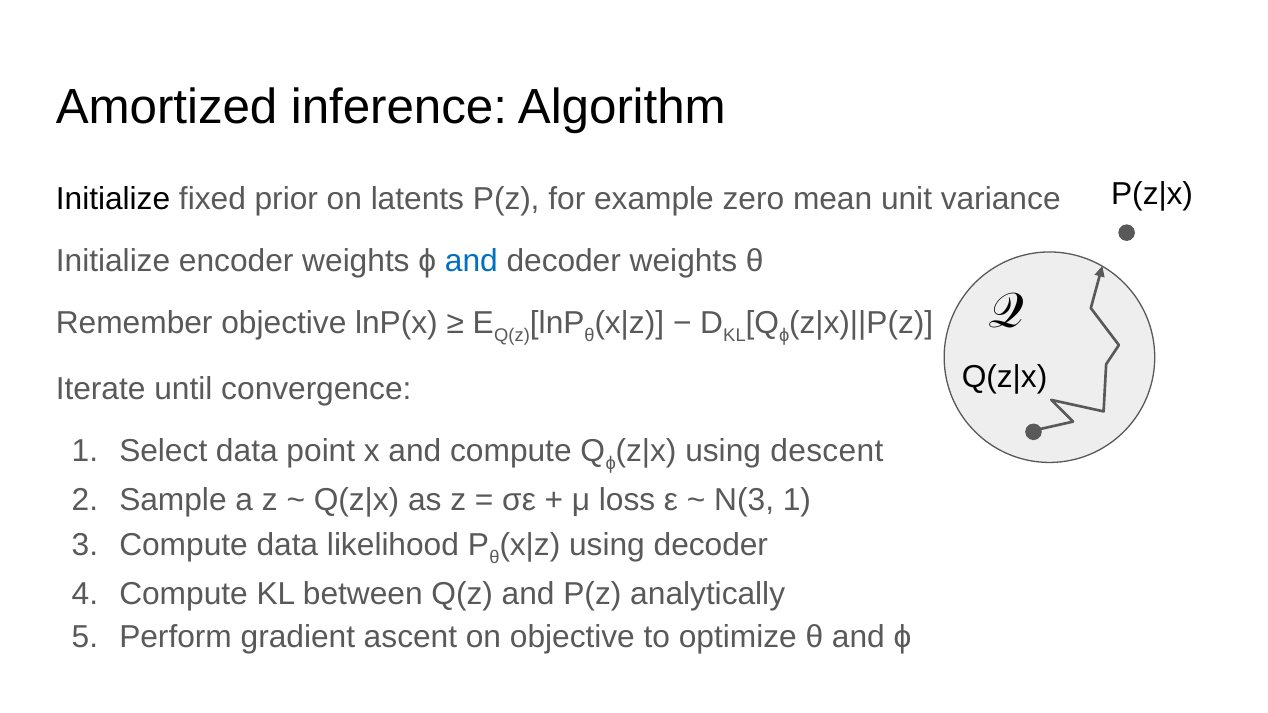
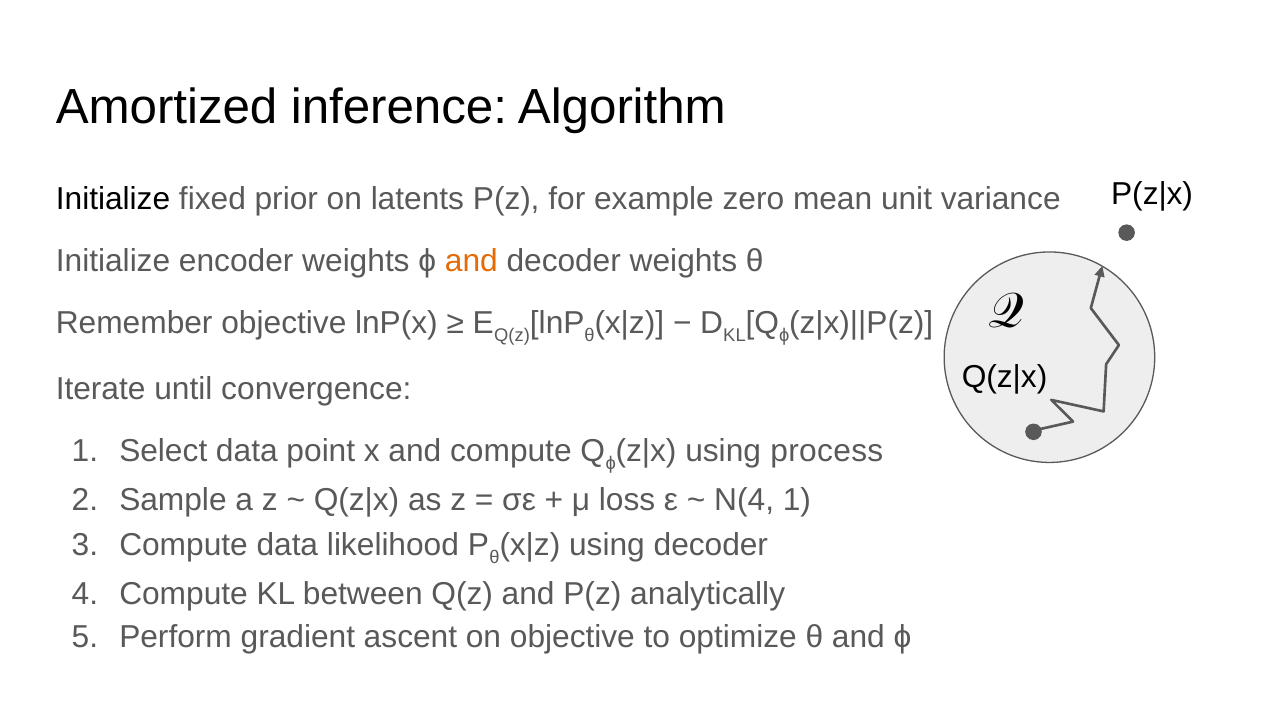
and colour: blue -> orange (471, 261)
descent: descent -> process (827, 452)
N(3: N(3 -> N(4 (744, 500)
